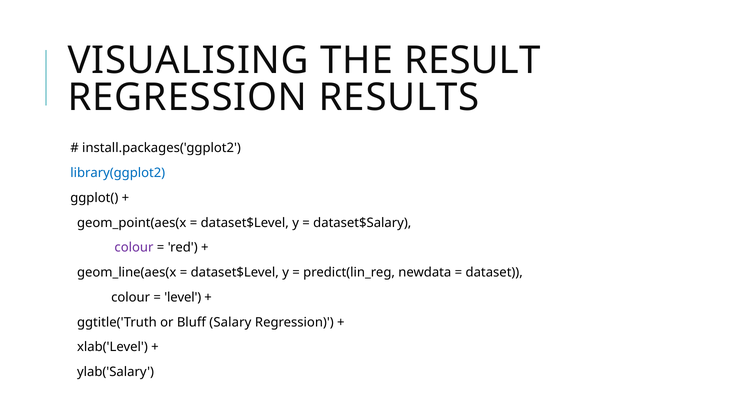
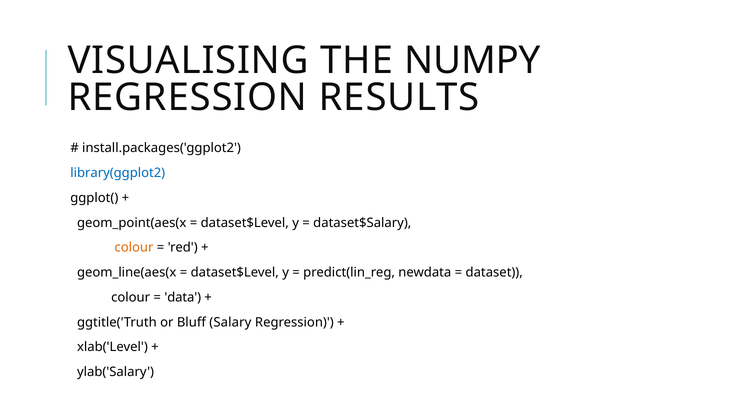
RESULT: RESULT -> NUMPY (473, 61)
colour colour: purple -> orange (134, 248)
level: level -> data (183, 297)
